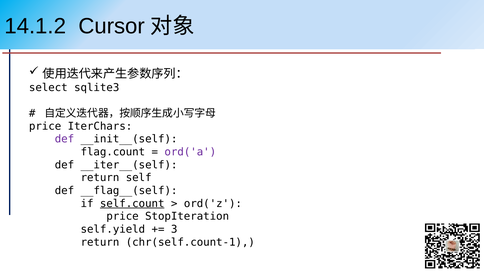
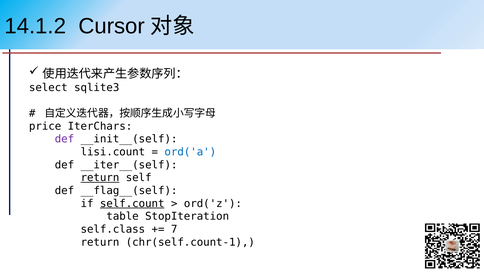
flag.count: flag.count -> lisi.count (113, 152)
ord('a colour: purple -> blue (190, 152)
return underline: none -> present (100, 178)
price: price -> table (123, 217)
self.yield: self.yield -> self.class (113, 230)
3: 3 -> 7 (174, 230)
